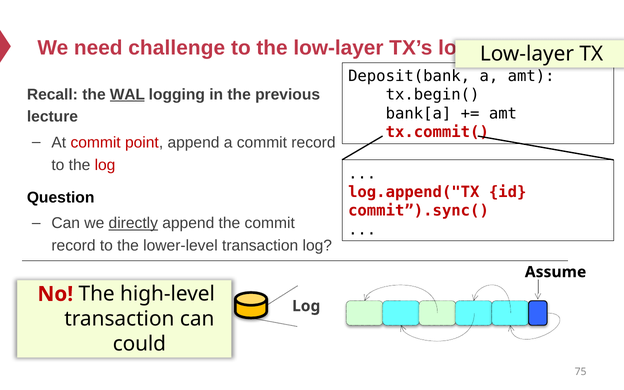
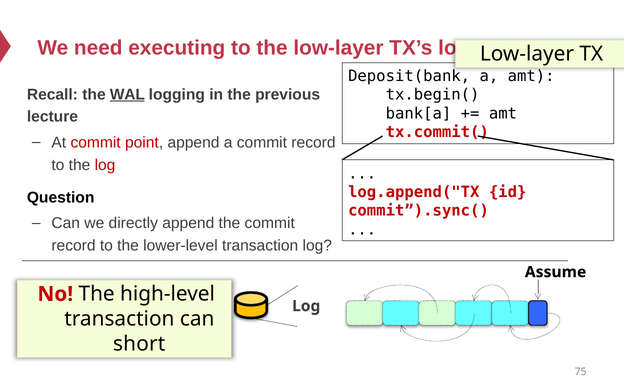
challenge: challenge -> executing (177, 48)
directly underline: present -> none (133, 223)
could: could -> short (139, 344)
